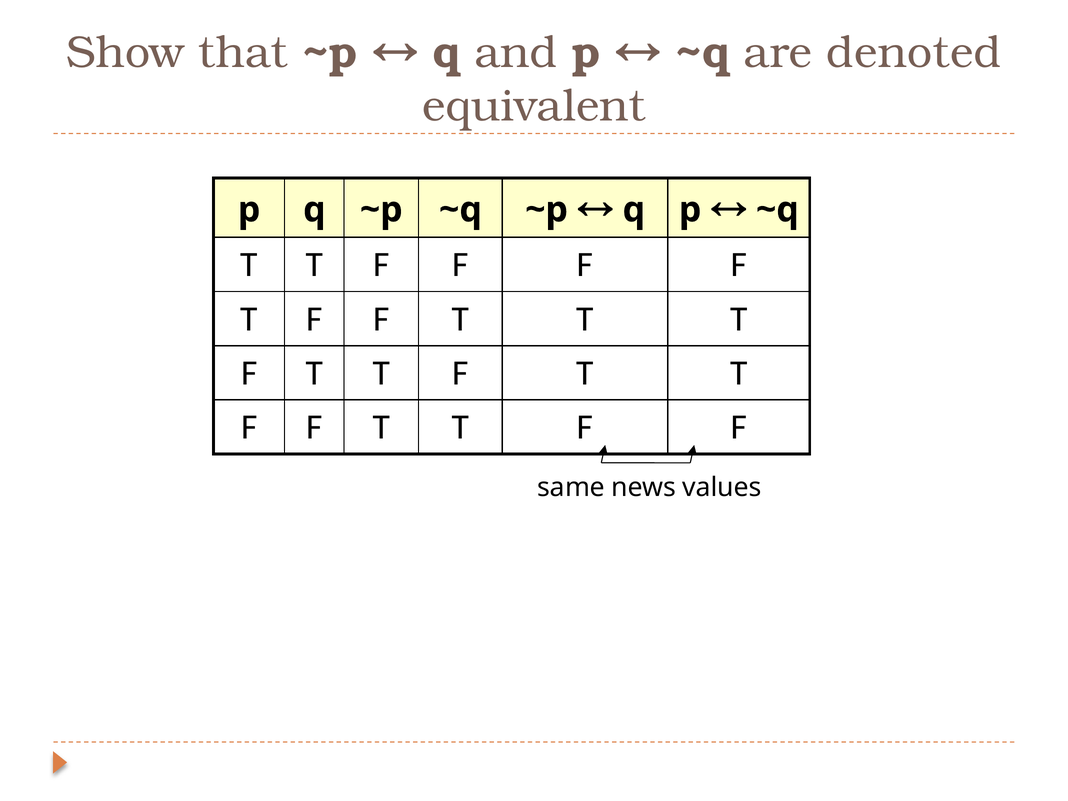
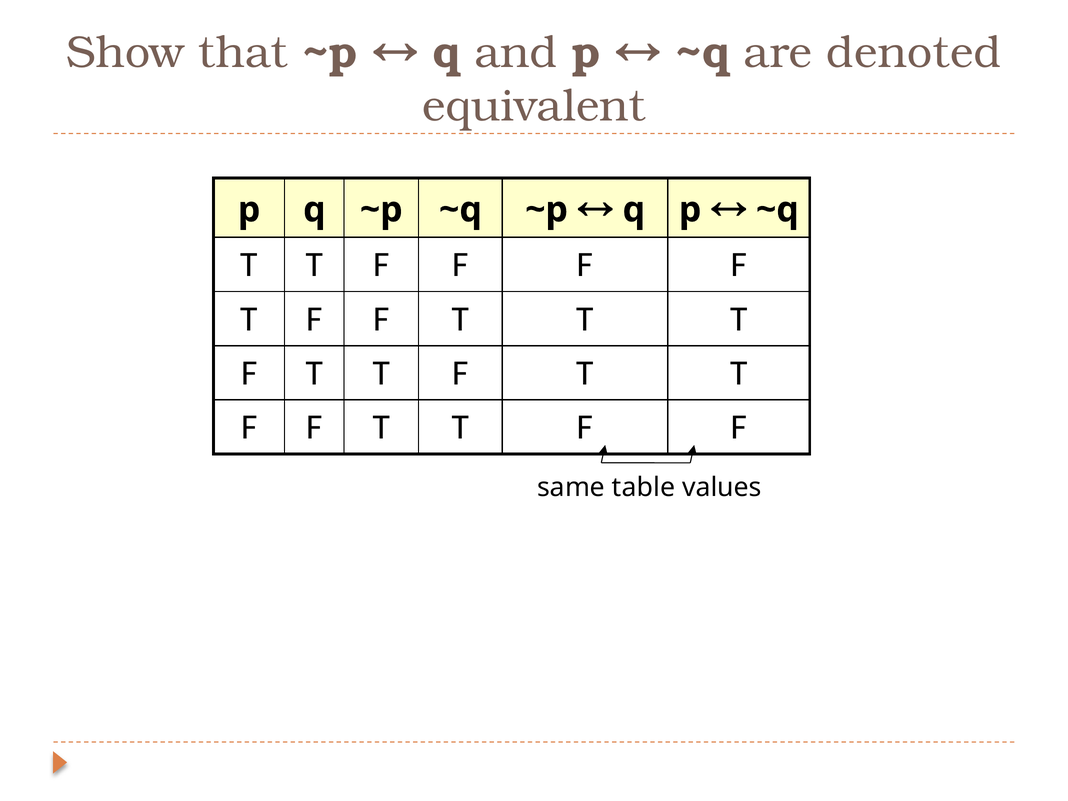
news: news -> table (643, 487)
